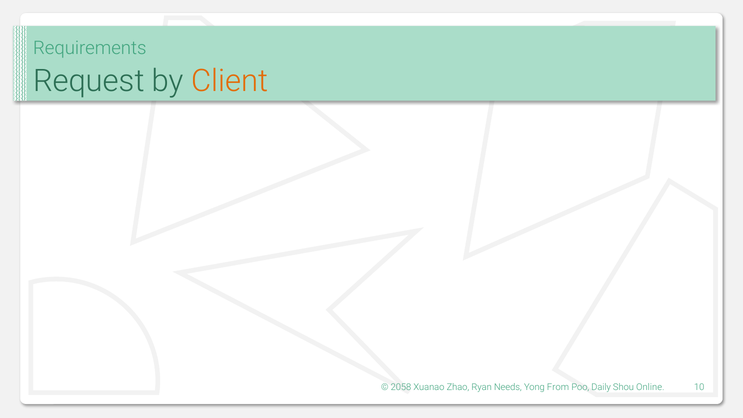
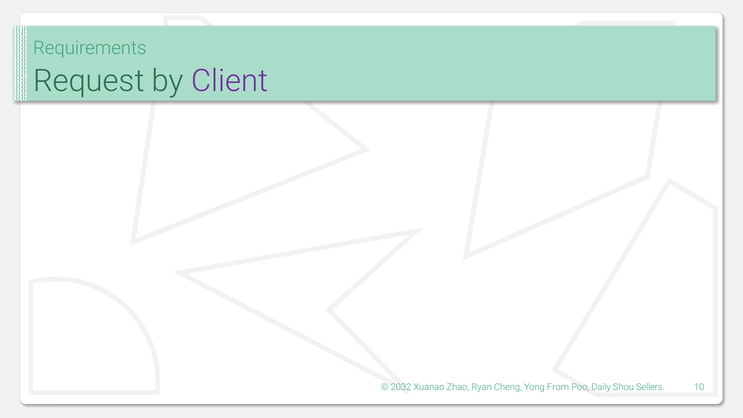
Client colour: orange -> purple (230, 81)
2058: 2058 -> 2032 (401, 387)
Needs: Needs -> Cheng (508, 387)
Online: Online -> Sellers (650, 387)
